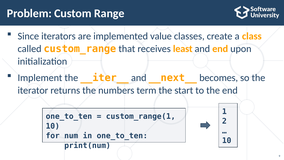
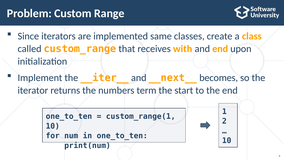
value: value -> same (161, 36)
least: least -> with (183, 49)
